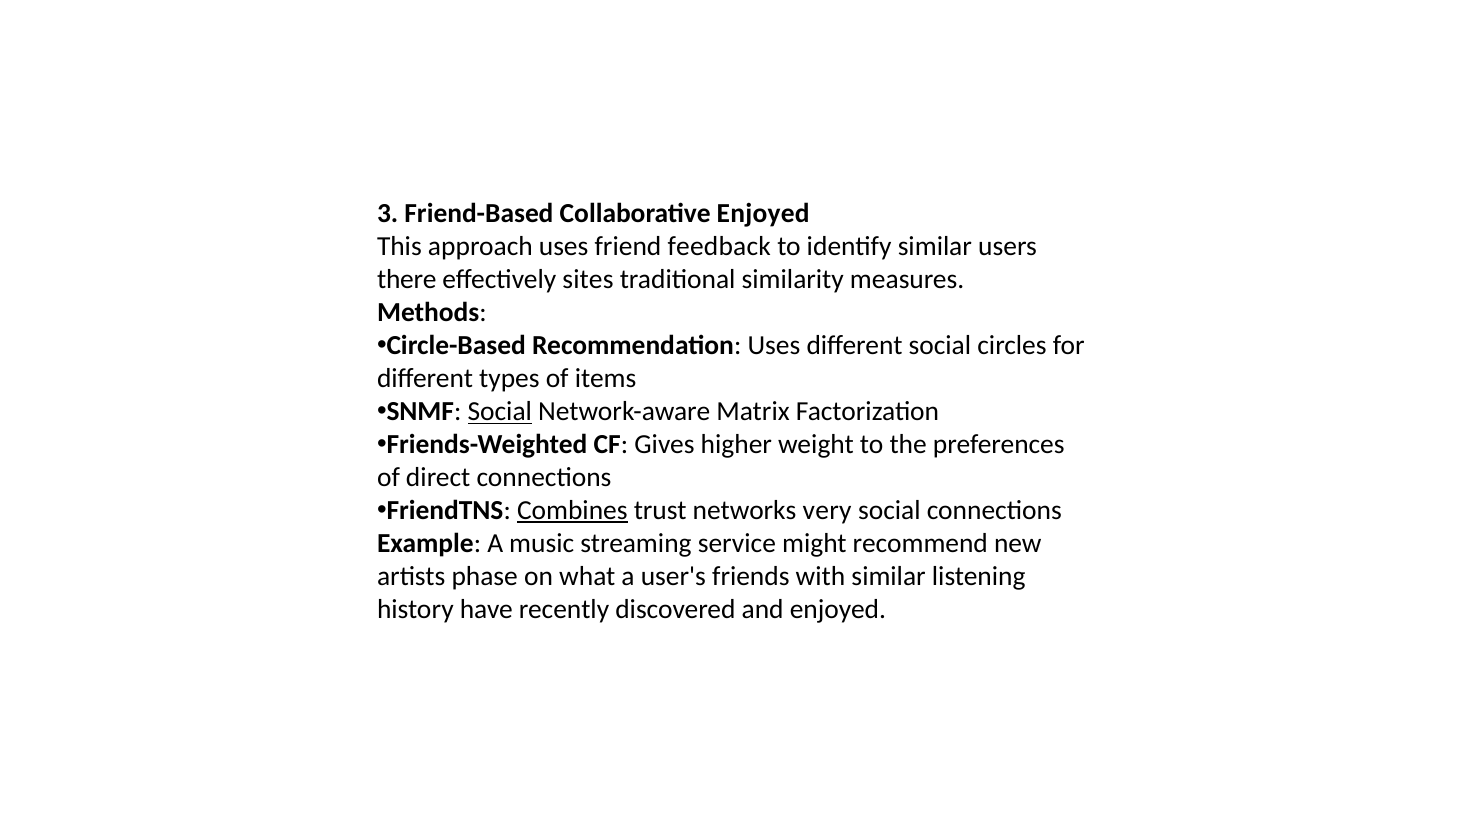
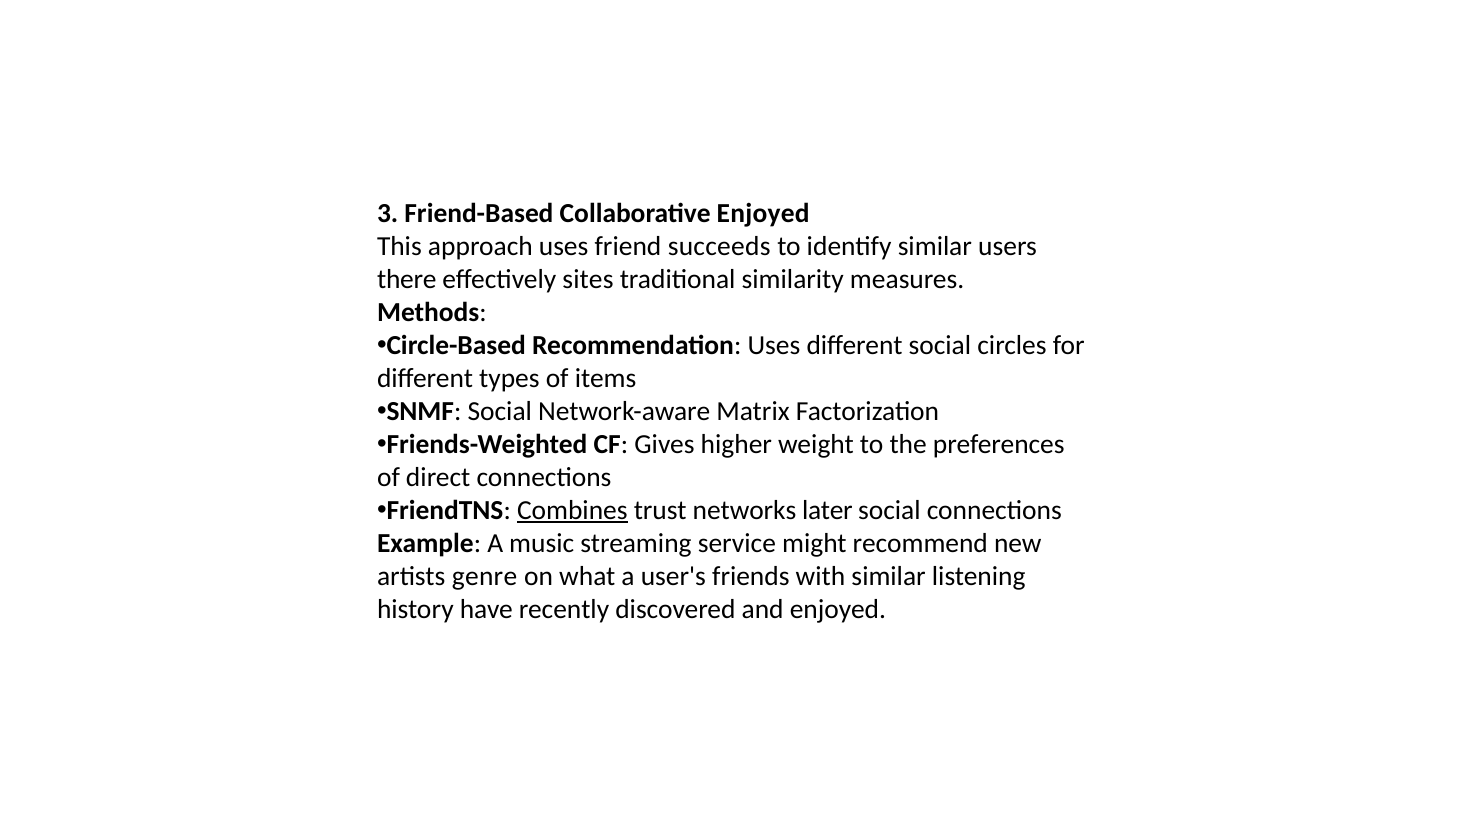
feedback: feedback -> succeeds (719, 247)
Social underline: present -> none (500, 412)
very: very -> later (827, 511)
phase: phase -> genre (485, 576)
